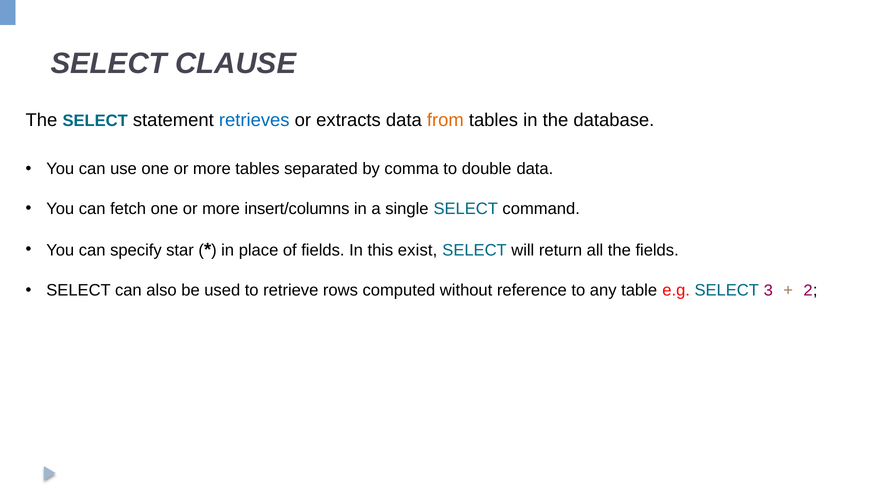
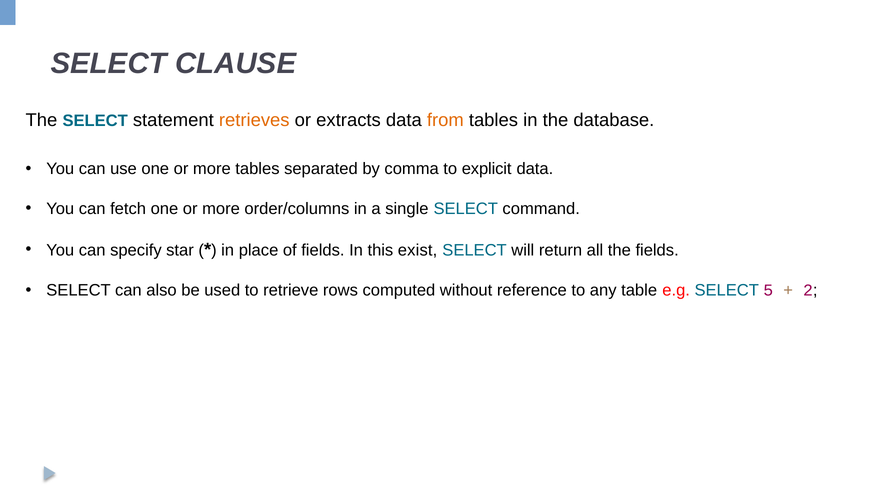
retrieves colour: blue -> orange (254, 120)
double: double -> explicit (487, 169)
insert/columns: insert/columns -> order/columns (297, 209)
3: 3 -> 5 (768, 291)
